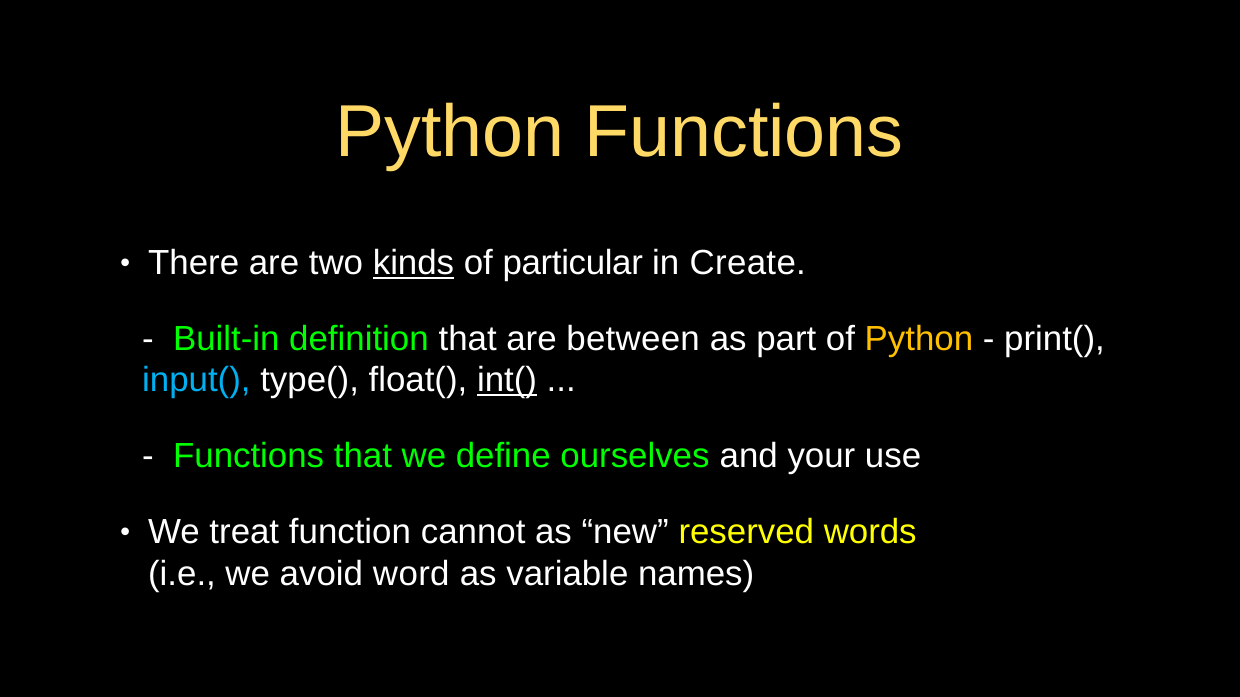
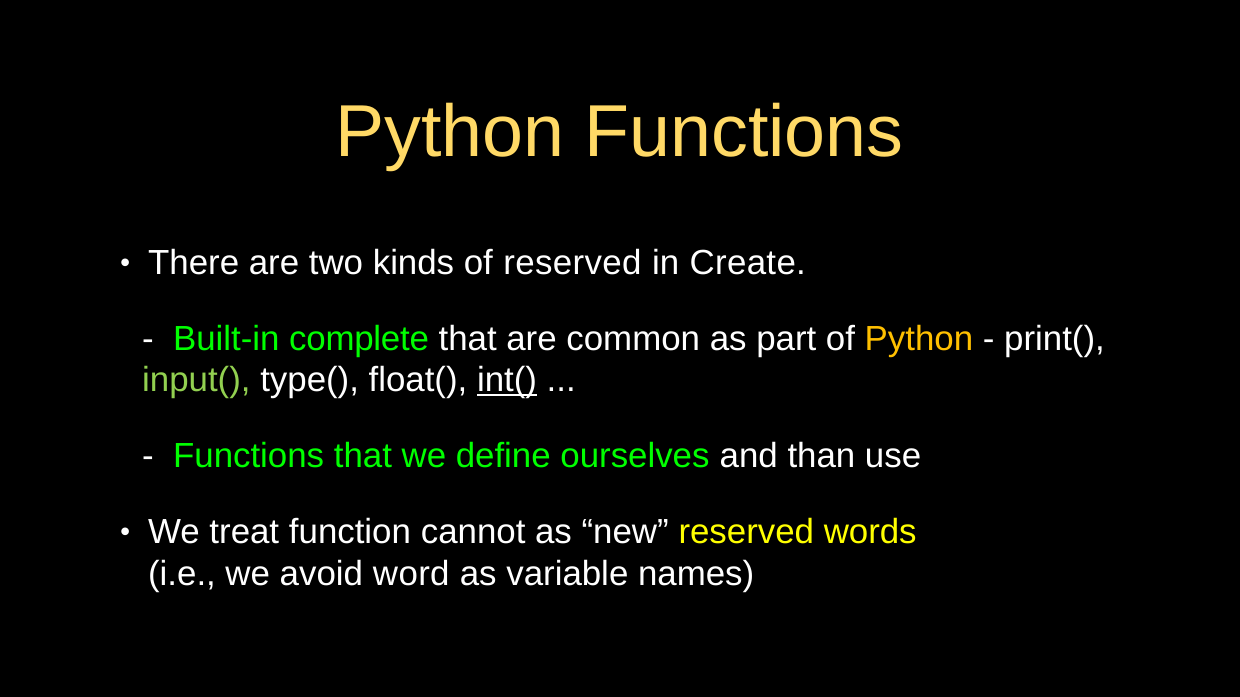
kinds underline: present -> none (414, 263)
of particular: particular -> reserved (572, 263)
definition: definition -> complete (359, 339)
between: between -> common (633, 339)
input( colour: light blue -> light green (196, 381)
your: your -> than (821, 456)
